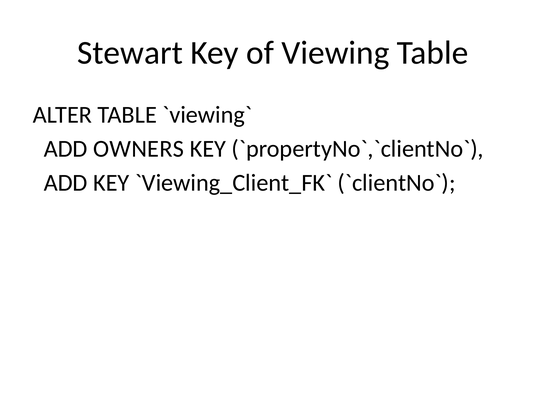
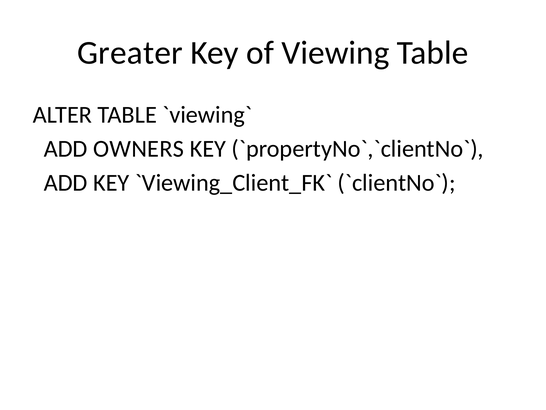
Stewart: Stewart -> Greater (130, 53)
